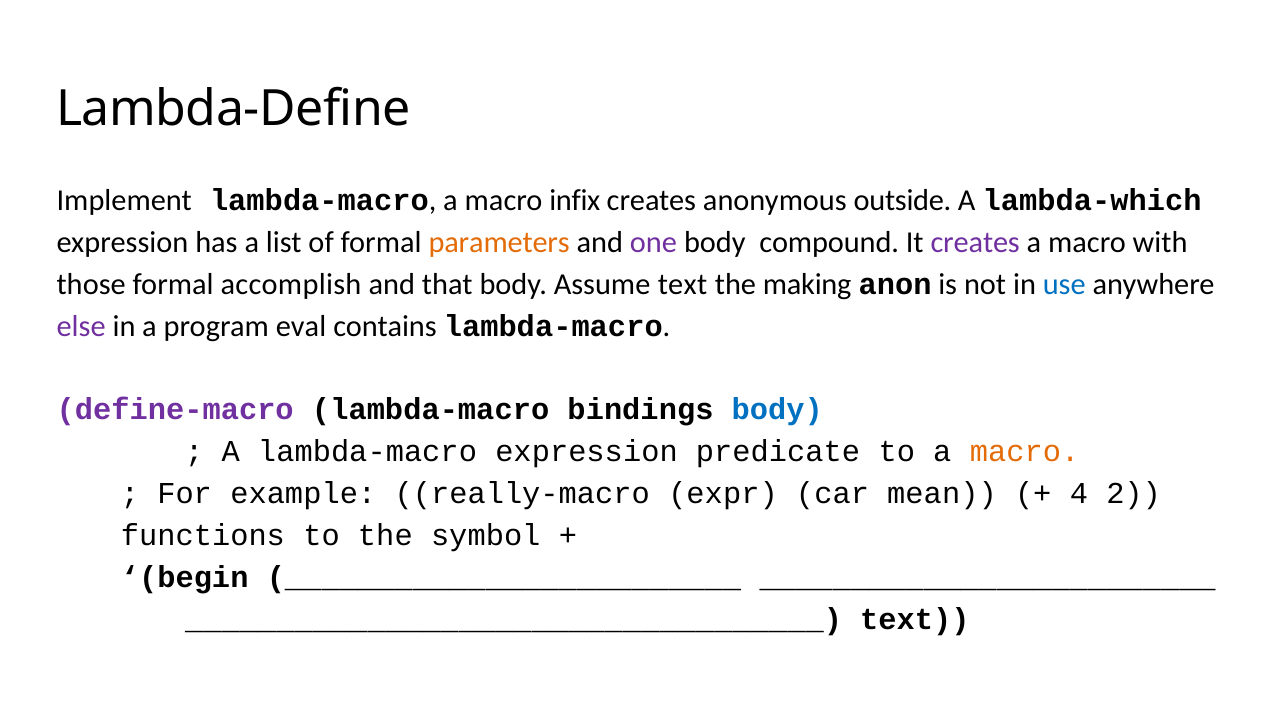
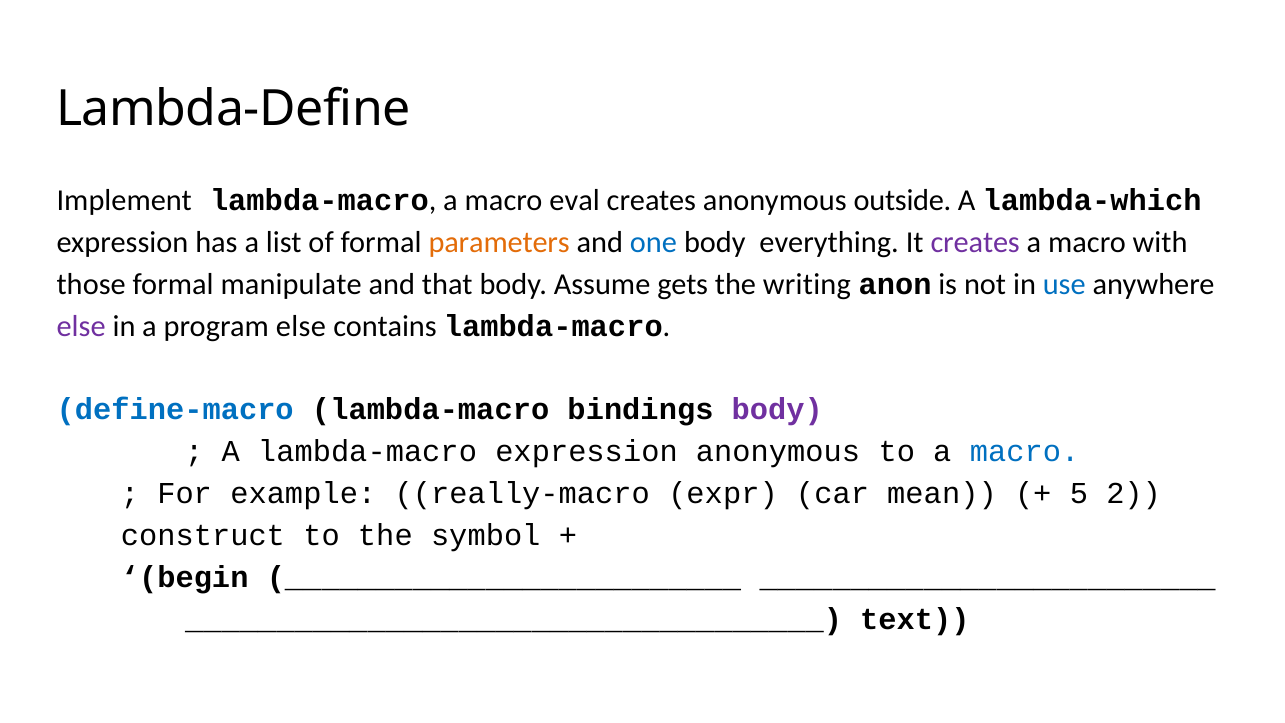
infix: infix -> eval (575, 201)
one colour: purple -> blue (653, 242)
compound: compound -> everything (829, 242)
accomplish: accomplish -> manipulate (291, 284)
Assume text: text -> gets (683, 284)
making: making -> writing (807, 284)
program eval: eval -> else (301, 326)
define-macro colour: purple -> blue (175, 410)
body colour: blue -> purple (777, 410)
expression predicate: predicate -> anonymous (778, 452)
macro colour: orange -> blue (1025, 452)
4: 4 -> 5 (1079, 493)
functions: functions -> construct (203, 535)
